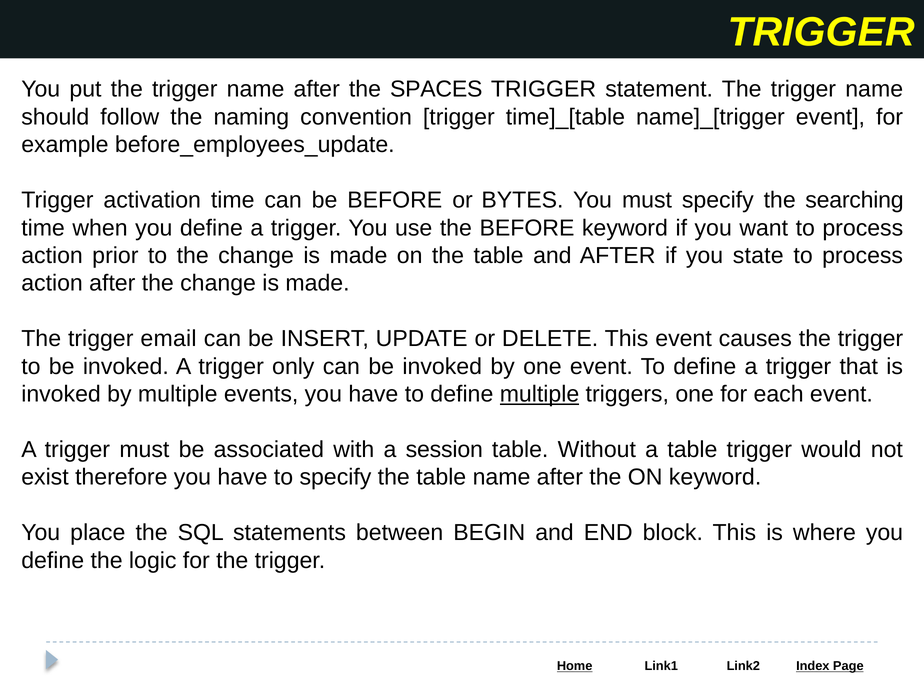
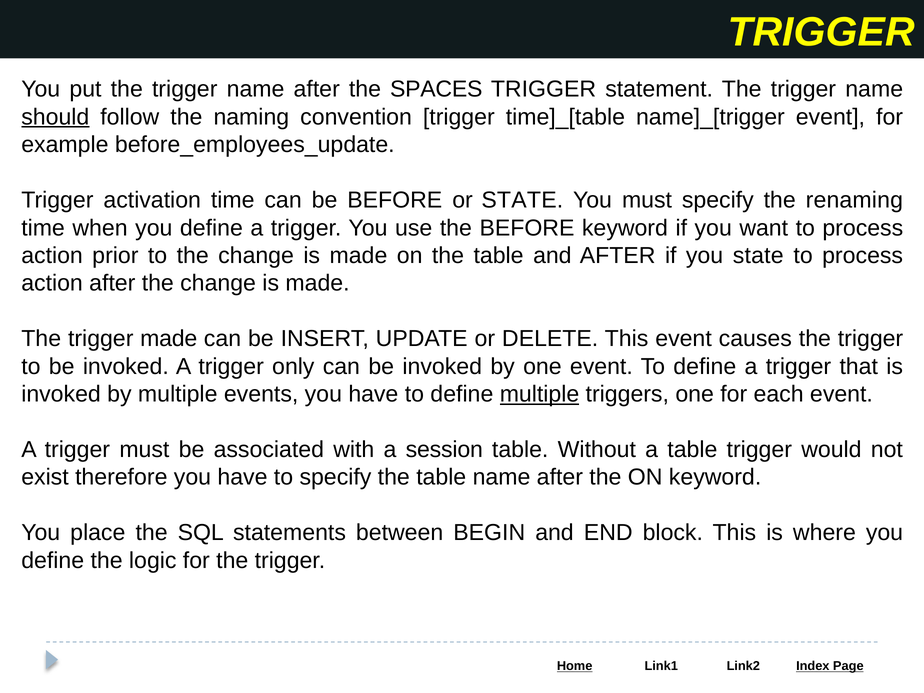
should underline: none -> present (55, 117)
or BYTES: BYTES -> STATE (522, 200)
searching: searching -> renaming (854, 200)
trigger email: email -> made (169, 339)
